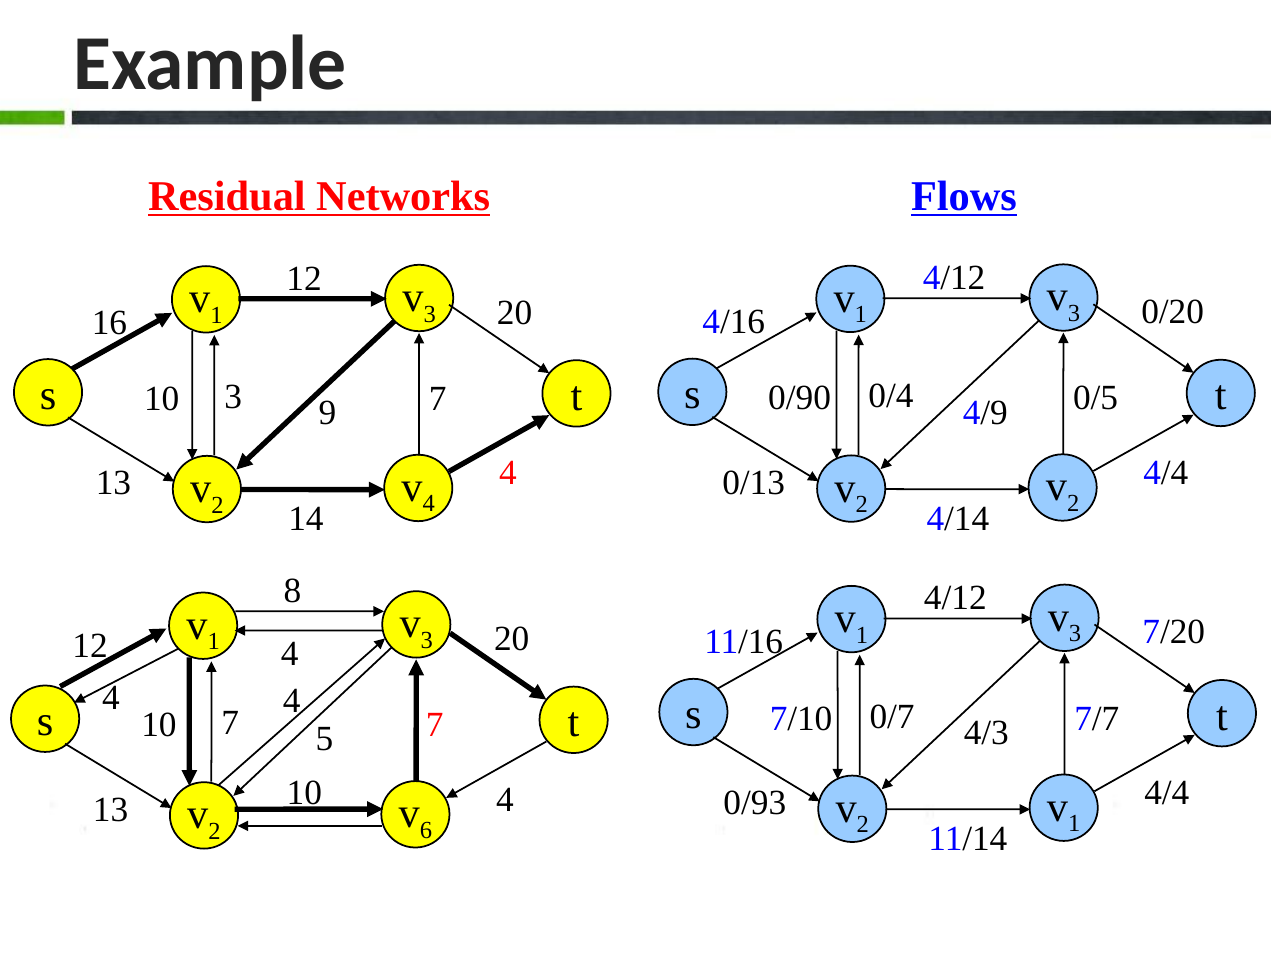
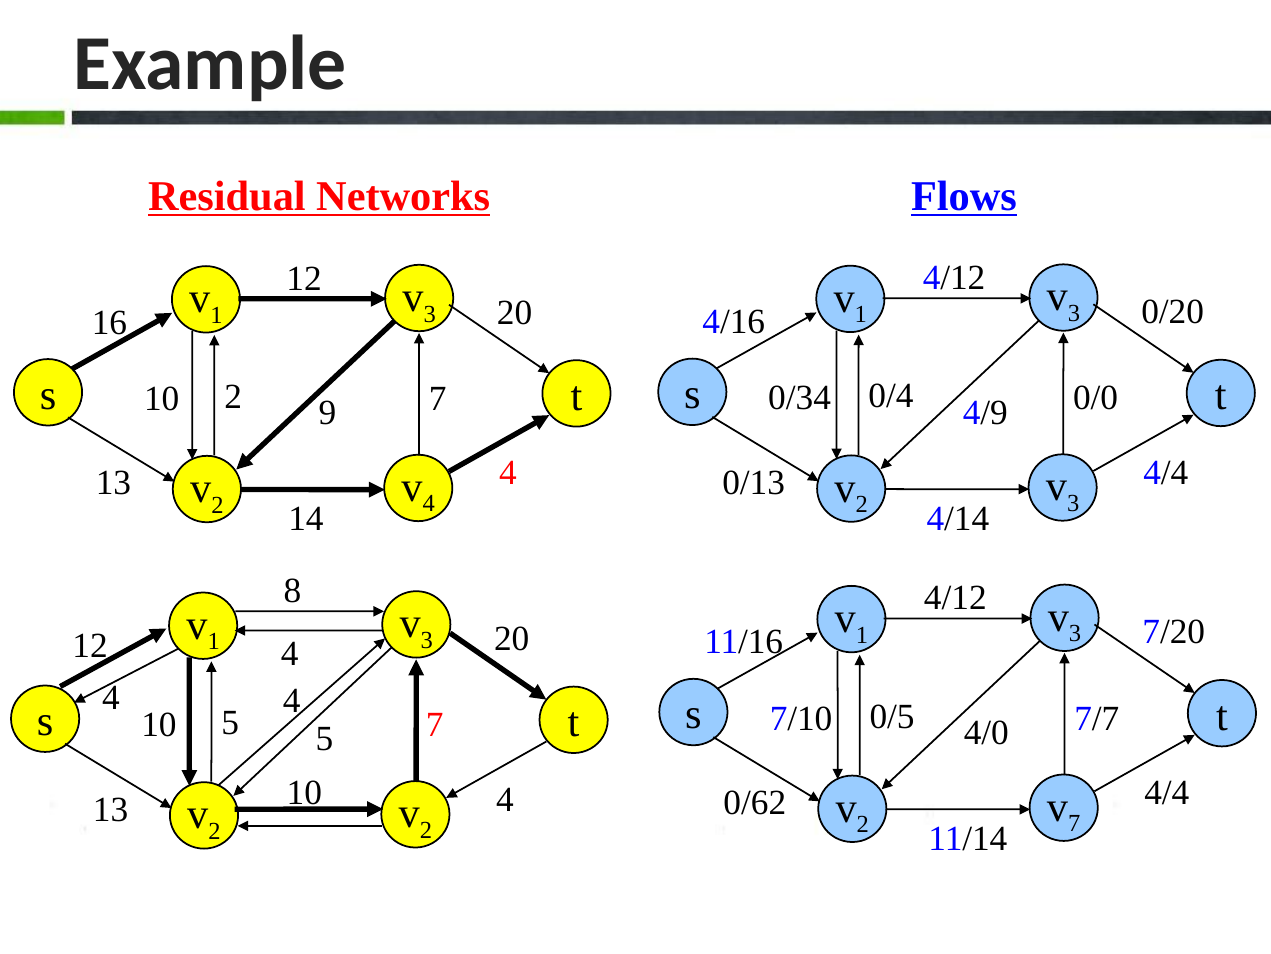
0/90: 0/90 -> 0/34 (800, 398)
10 3: 3 -> 2 (233, 396)
0/5: 0/5 -> 0/0 (1096, 398)
2: 2 -> 3 (1073, 503)
0/7: 0/7 -> 0/5 (892, 716)
10 7: 7 -> 5 (230, 723)
4/3: 4/3 -> 4/0 (986, 732)
0/93: 0/93 -> 0/62 (755, 802)
1: 1 -> 7 (1074, 823)
6: 6 -> 2 (426, 830)
